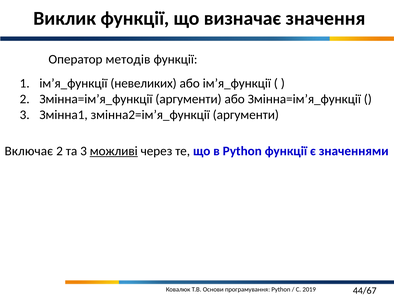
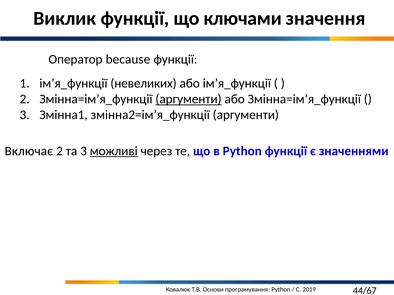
визначає: визначає -> ключами (243, 18)
методів: методів -> because (128, 59)
аргументи underline: none -> present (188, 99)
